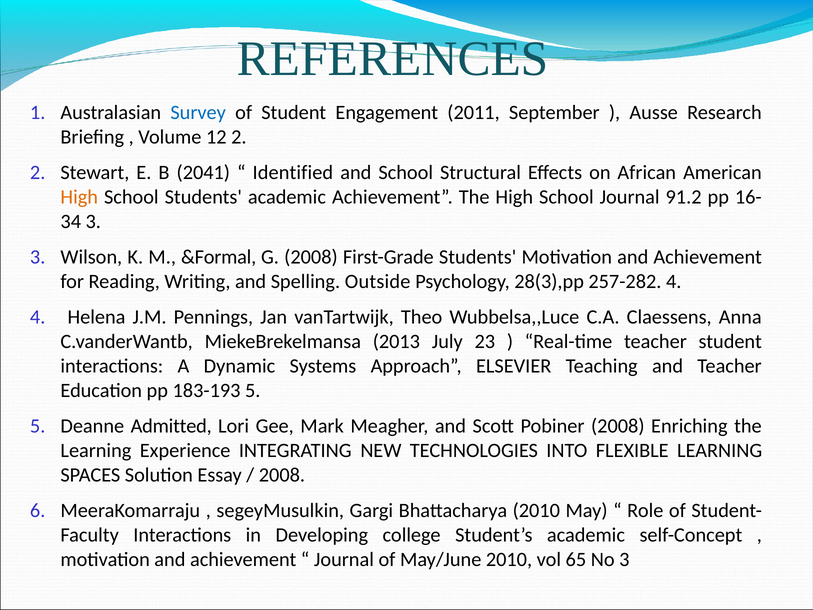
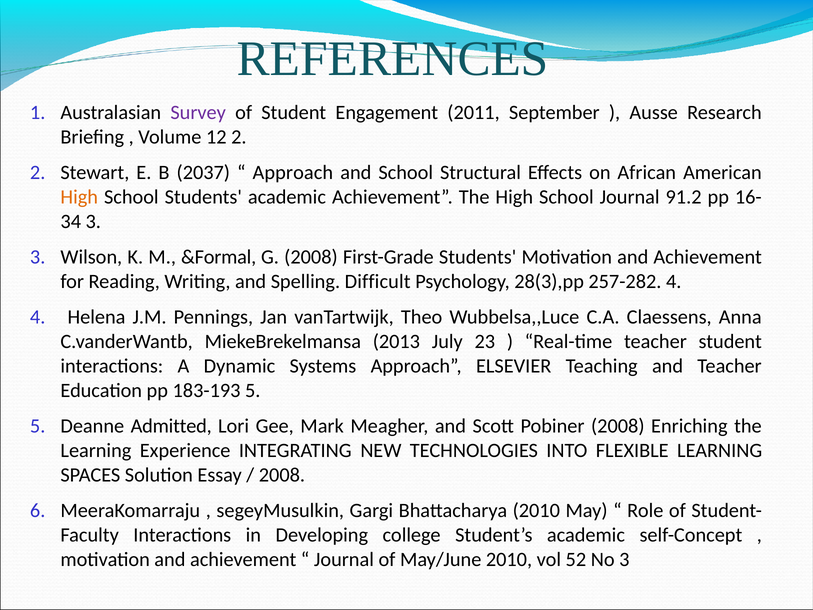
Survey colour: blue -> purple (198, 112)
2041: 2041 -> 2037 (203, 173)
Identified: Identified -> Approach (293, 173)
Outside: Outside -> Difficult (378, 281)
65: 65 -> 52 (576, 559)
